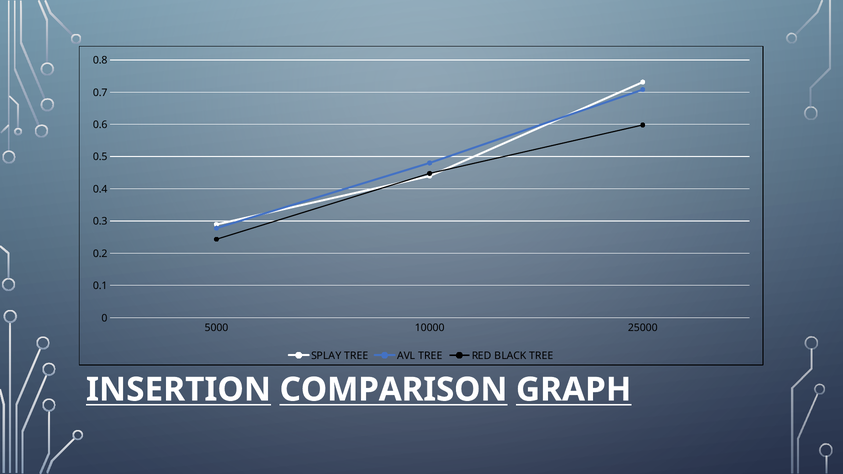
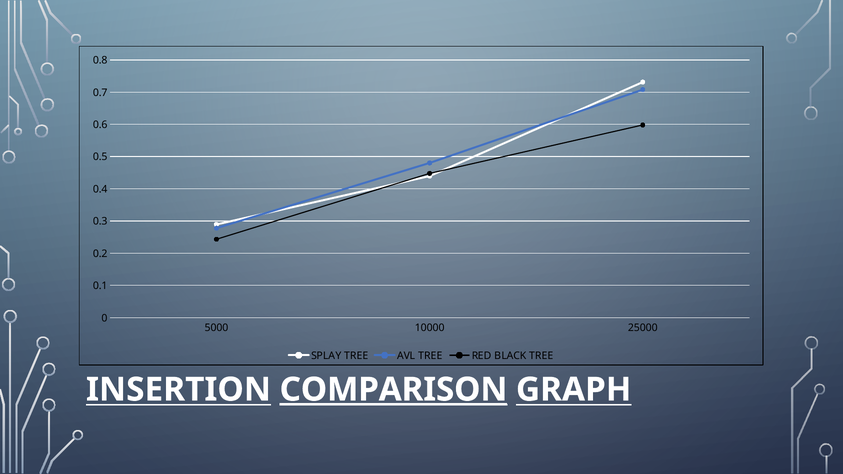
COMPARISON underline: none -> present (393, 390)
